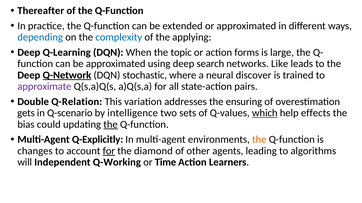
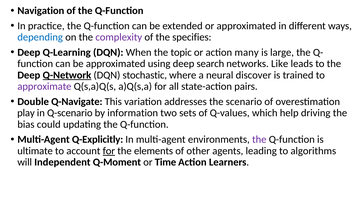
Thereafter: Thereafter -> Navigation (41, 11)
complexity colour: blue -> purple (119, 37)
applying: applying -> specifies (192, 37)
forms: forms -> many (247, 53)
Q-Relation: Q-Relation -> Q-Navigate (77, 102)
ensuring: ensuring -> scenario (244, 102)
gets: gets -> play (26, 113)
intelligence: intelligence -> information (133, 113)
which underline: present -> none (265, 113)
effects: effects -> driving (316, 113)
the underline: present -> none (111, 125)
the colour: orange -> purple (259, 140)
changes: changes -> ultimate (35, 151)
diamond: diamond -> elements (154, 151)
Q-Working: Q-Working -> Q-Moment (117, 163)
